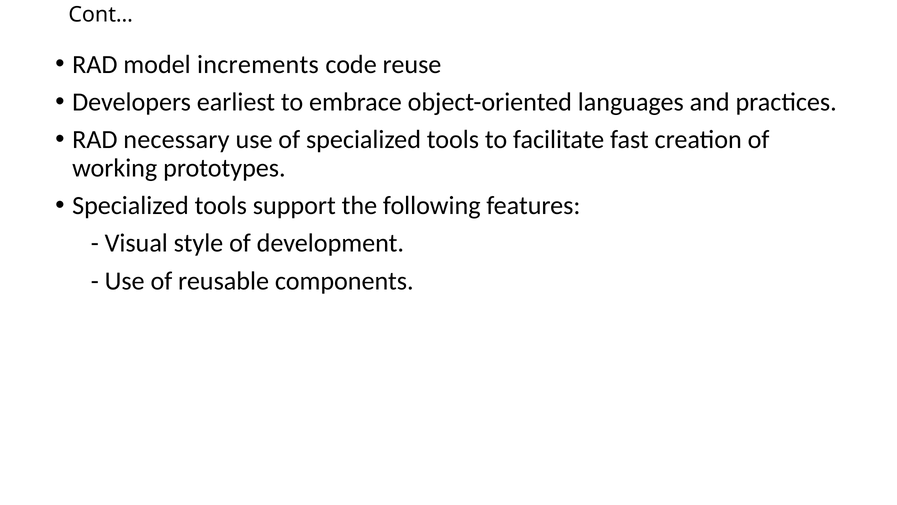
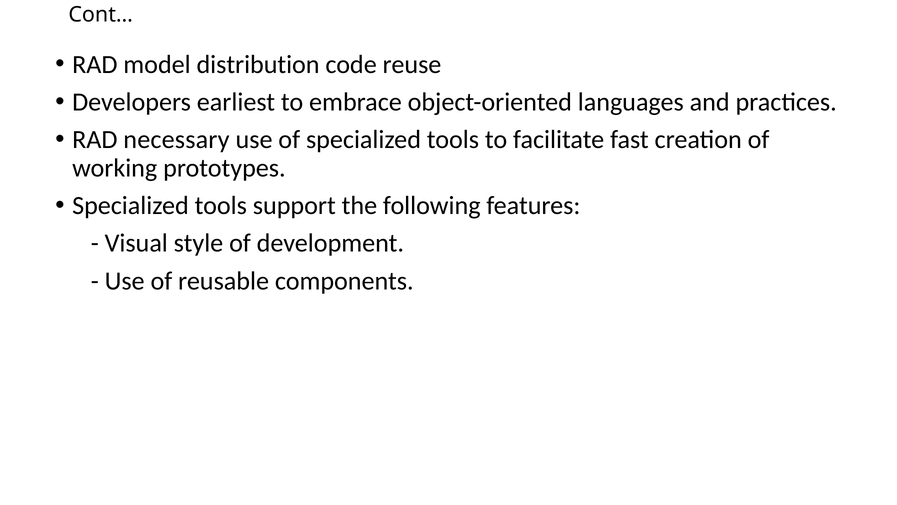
increments: increments -> distribution (258, 64)
